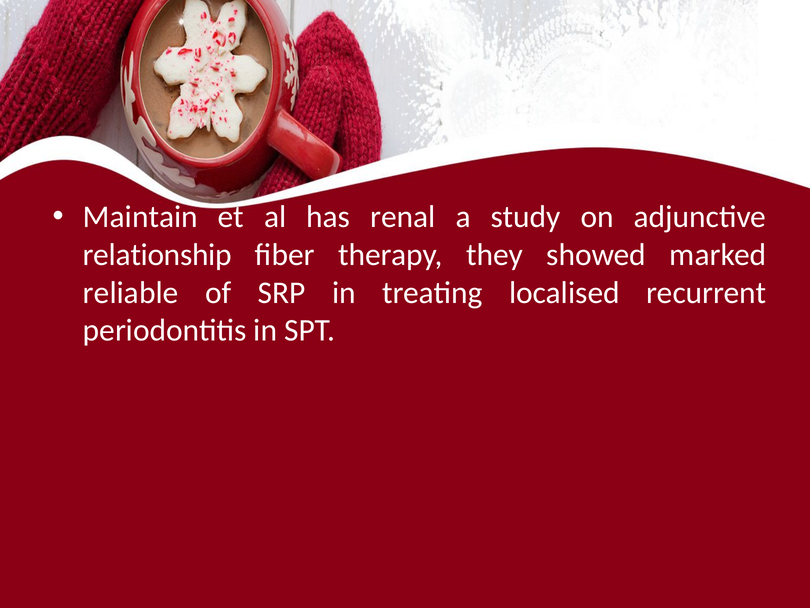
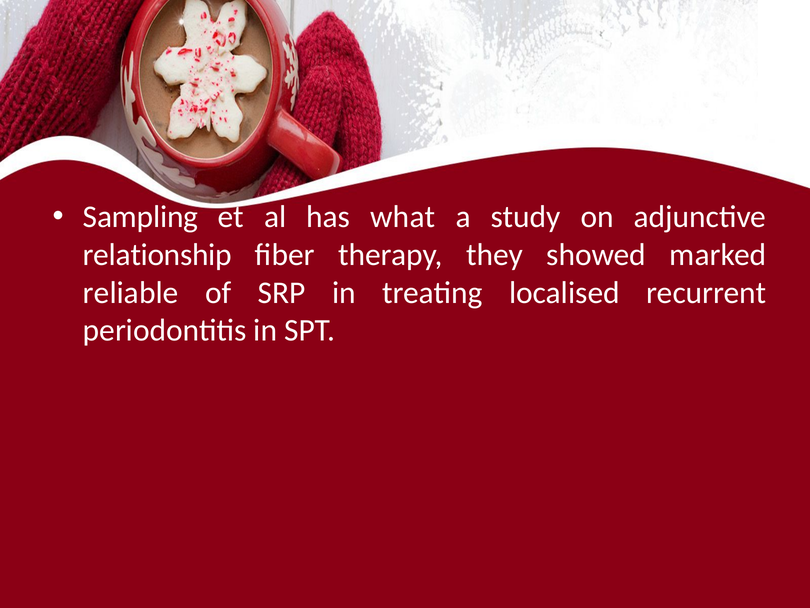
Maintain: Maintain -> Sampling (141, 217)
renal: renal -> what (403, 217)
